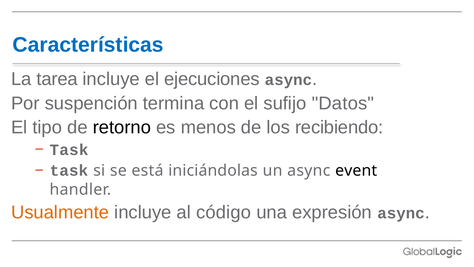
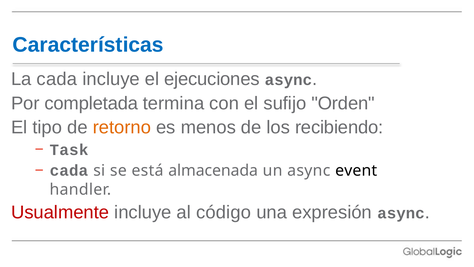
La tarea: tarea -> cada (57, 79)
suspención: suspención -> completada (91, 103)
Datos: Datos -> Orden (343, 103)
retorno colour: black -> orange (122, 127)
task: task -> cada (69, 171)
iniciándolas: iniciándolas -> almacenada (213, 171)
Usualmente colour: orange -> red (60, 212)
